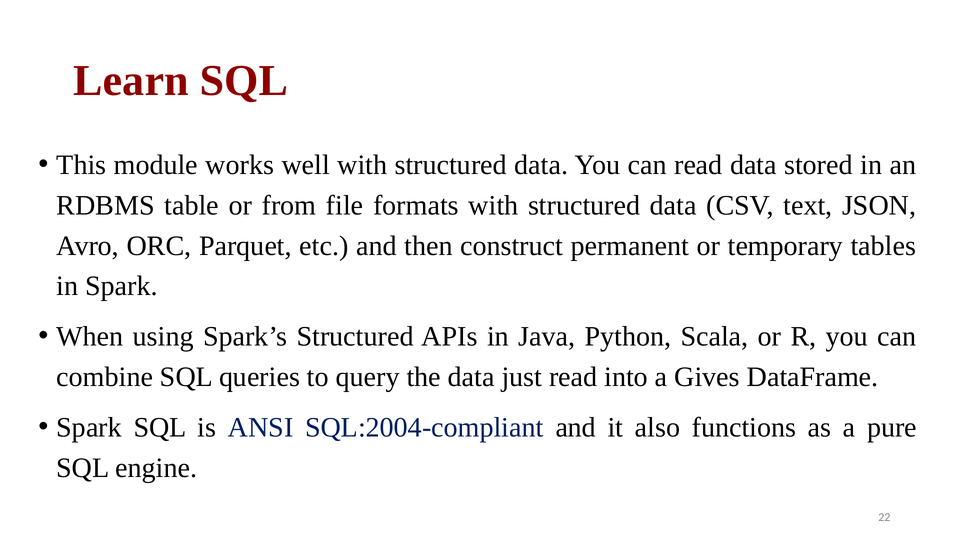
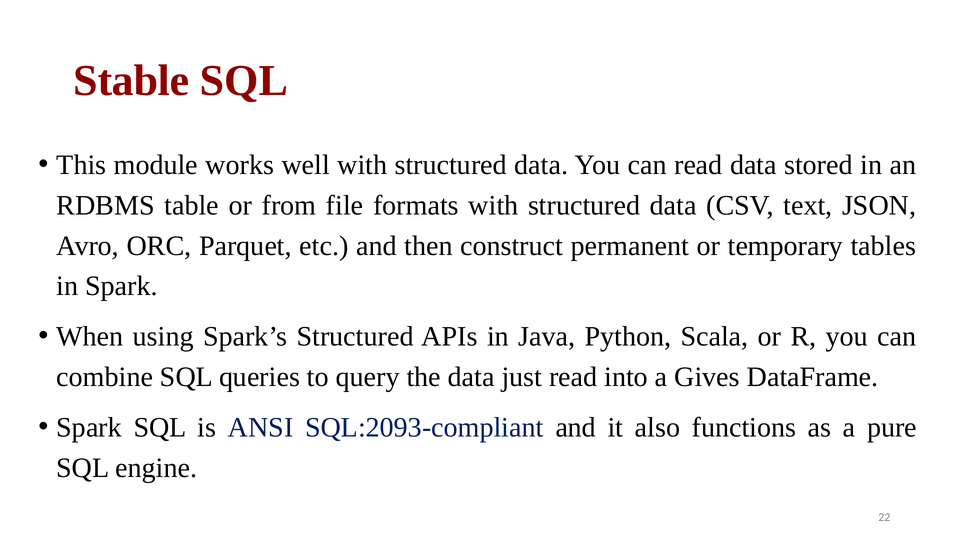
Learn: Learn -> Stable (131, 81)
SQL:2004-compliant: SQL:2004-compliant -> SQL:2093-compliant (424, 428)
